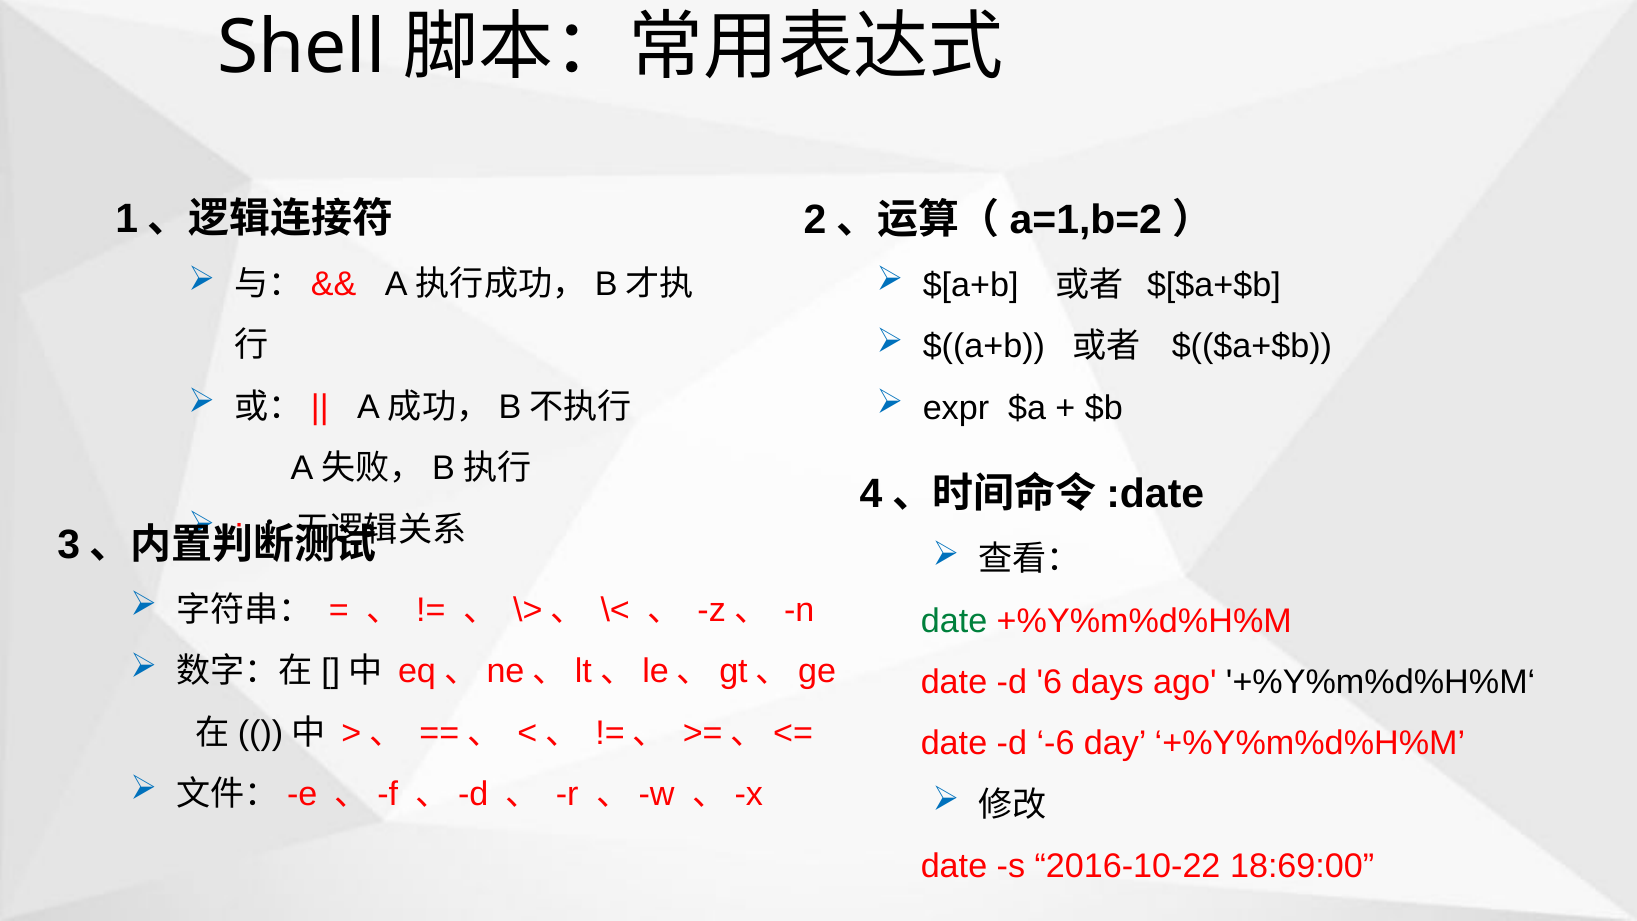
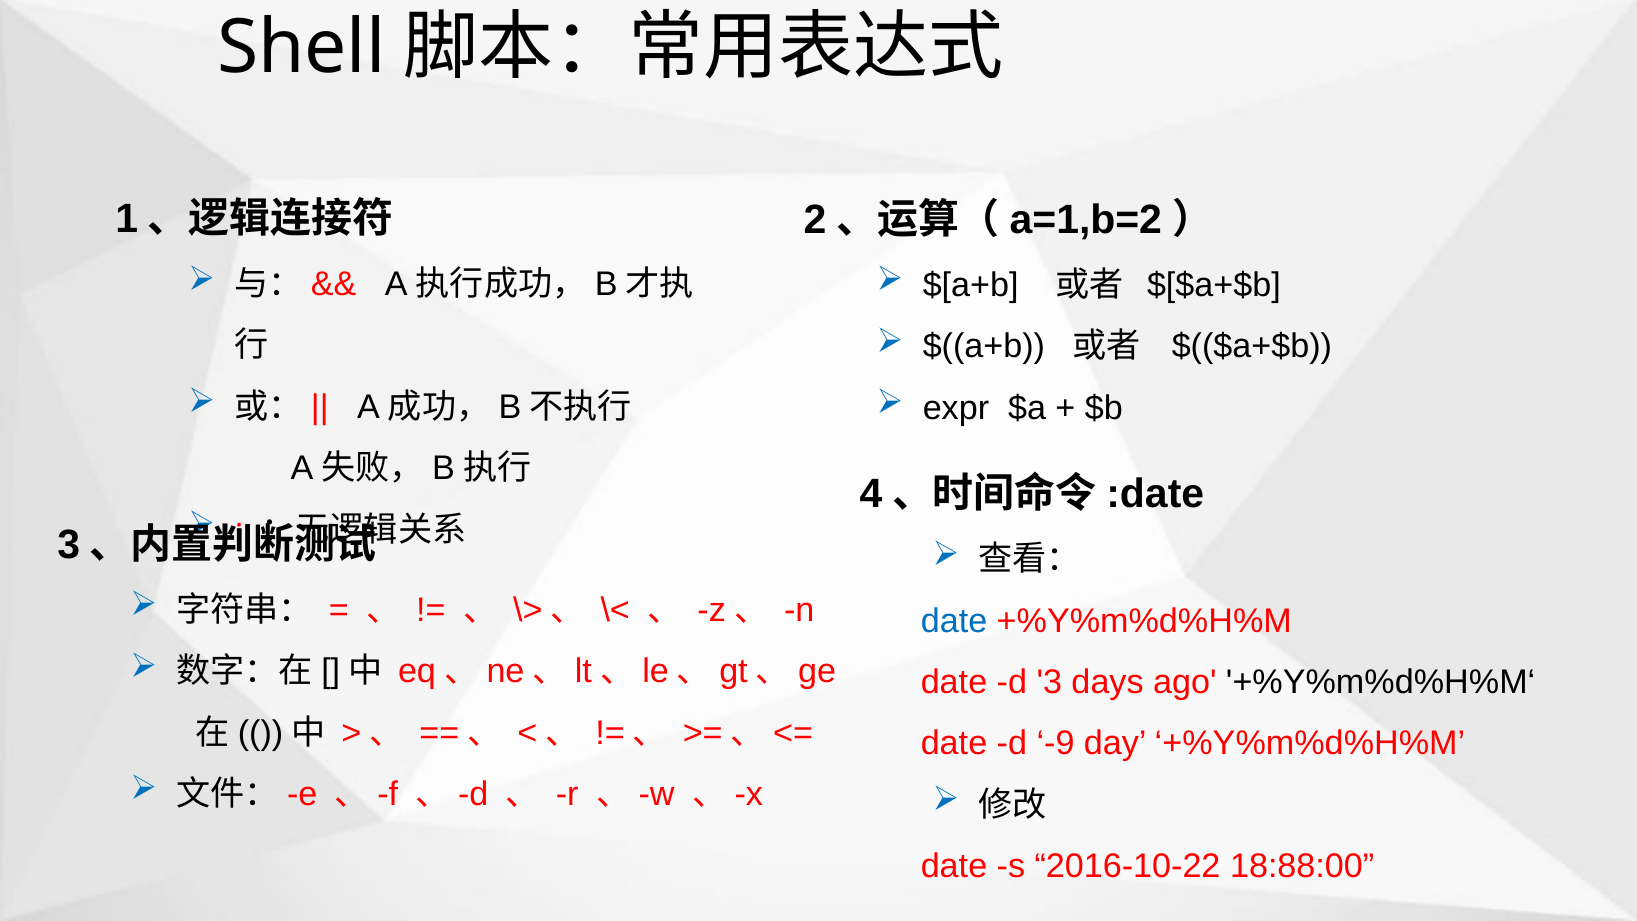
date colour: green -> blue (954, 621)
6: 6 -> 3 (1049, 682)
-6: -6 -> -9 (1056, 744)
18:69:00: 18:69:00 -> 18:88:00 (1302, 866)
